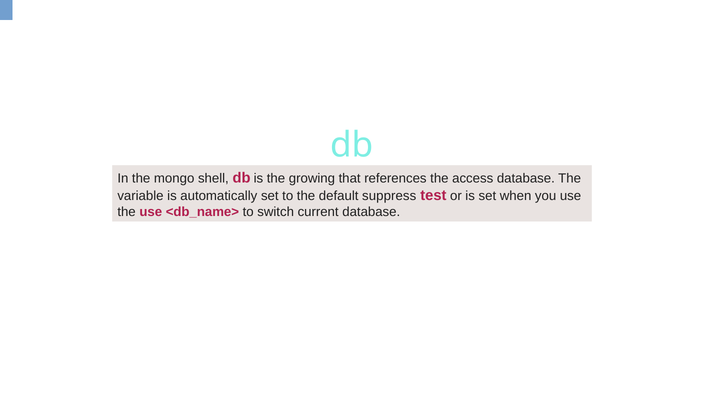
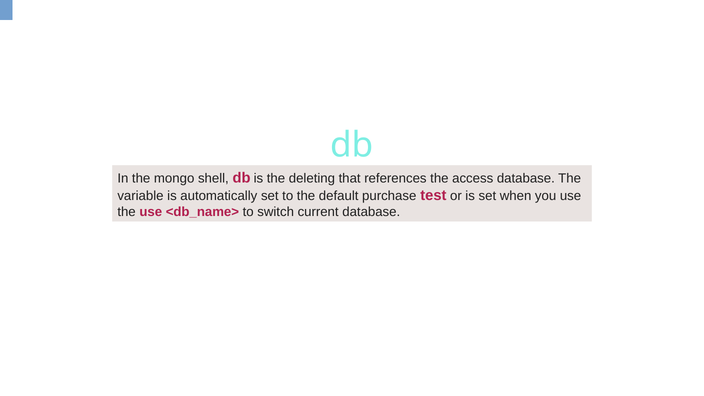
growing: growing -> deleting (312, 178)
suppress: suppress -> purchase (389, 196)
